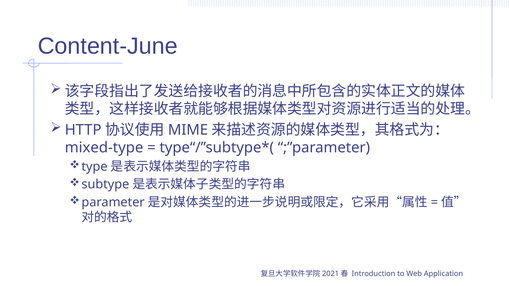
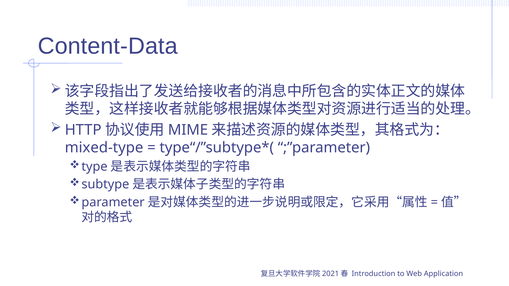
Content-June: Content-June -> Content-Data (108, 46)
